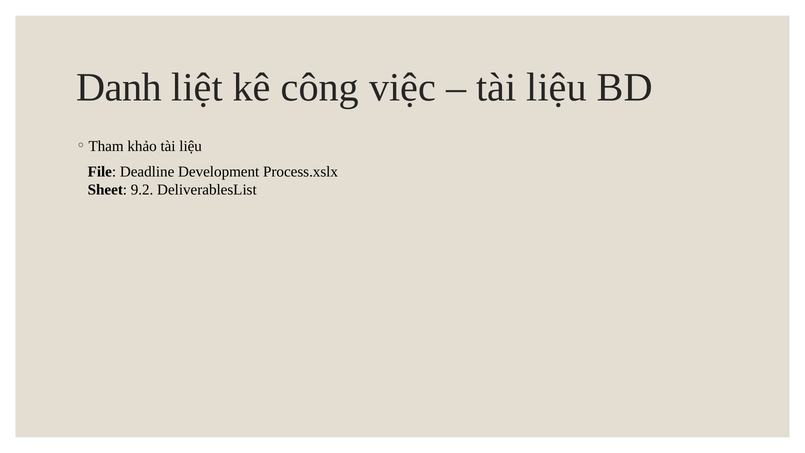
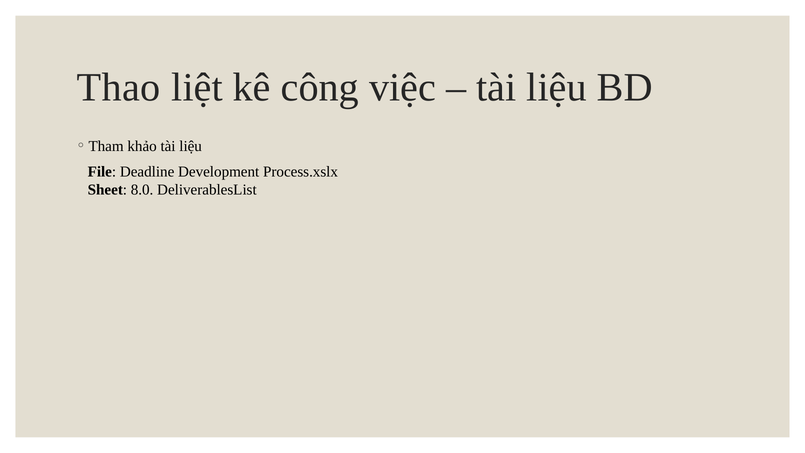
Danh: Danh -> Thao (119, 87)
9.2: 9.2 -> 8.0 (142, 190)
